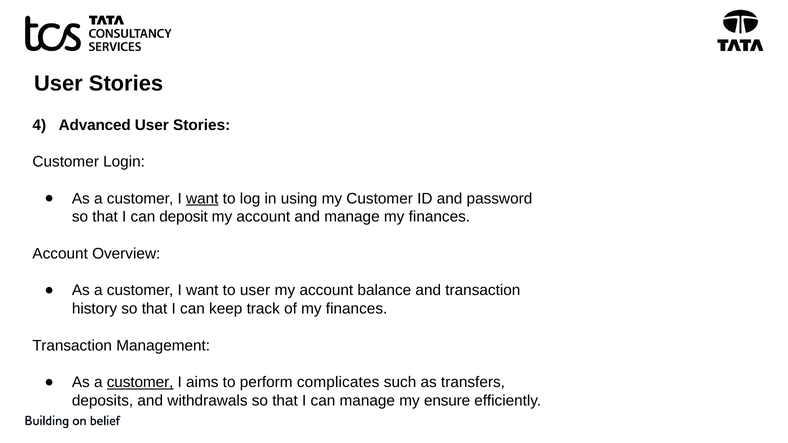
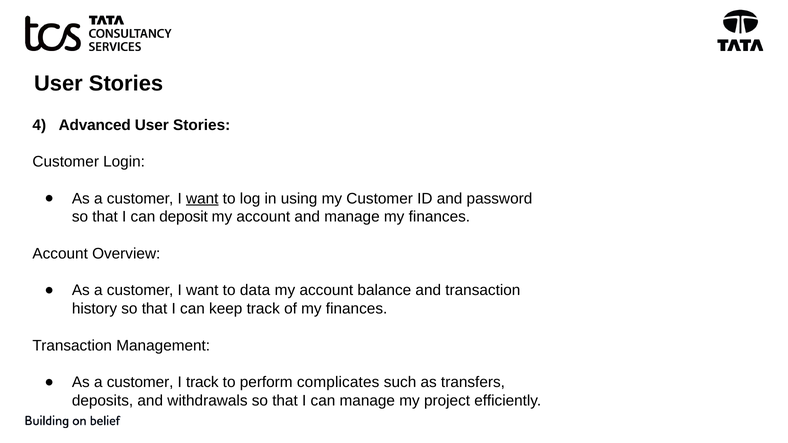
to user: user -> data (255, 291)
customer underline: present -> none (140, 383)
I aims: aims -> track (202, 383)
ensure: ensure -> project (447, 401)
